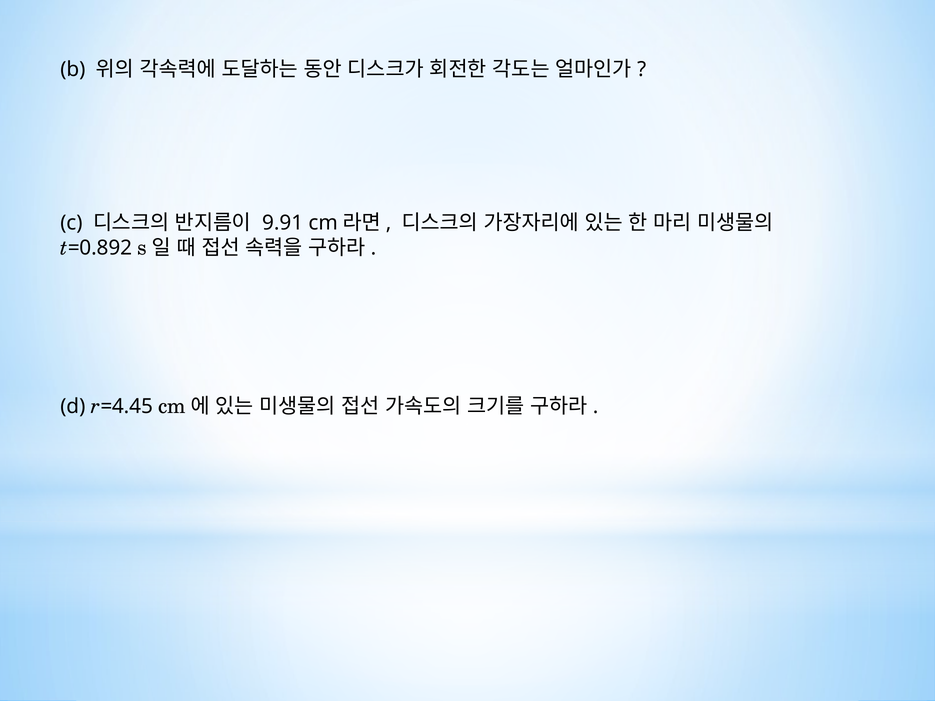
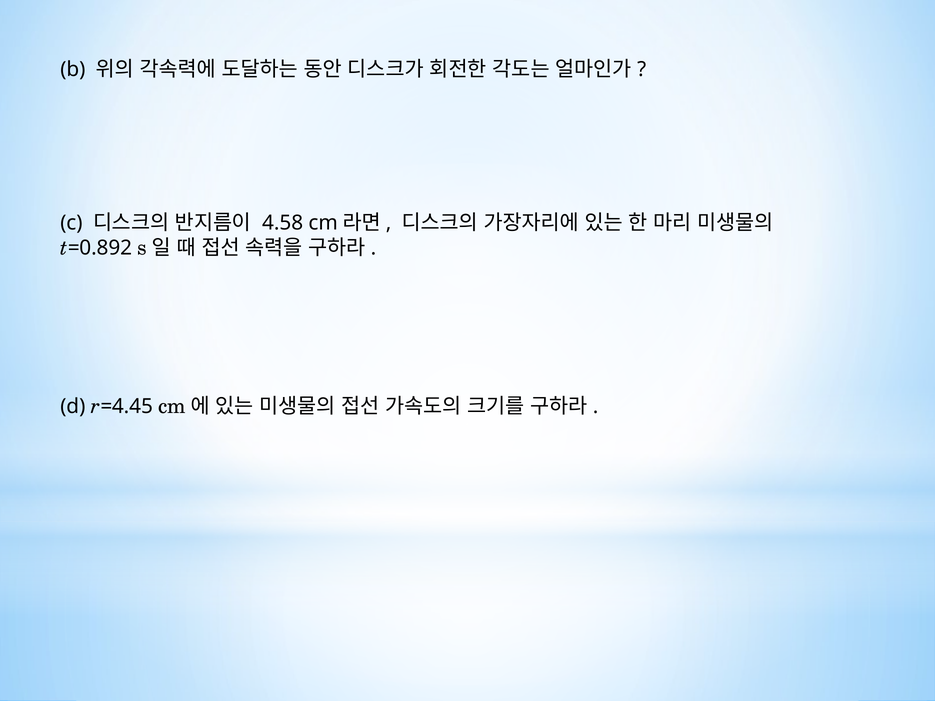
9.91: 9.91 -> 4.58 (283, 223)
